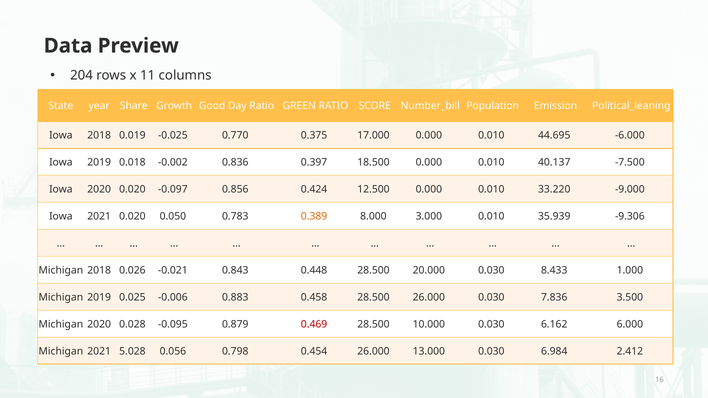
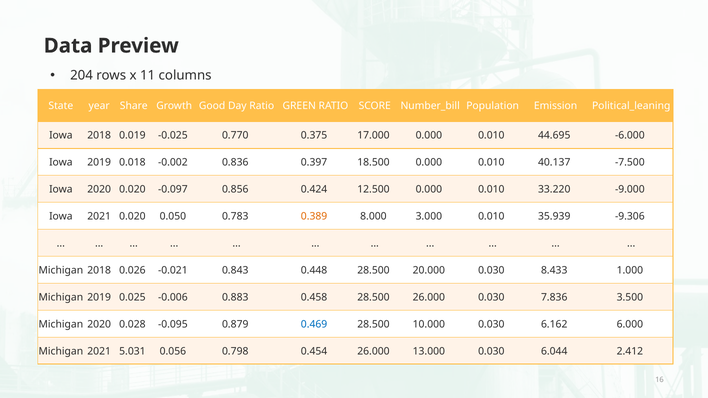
0.469 colour: red -> blue (314, 324)
5.028: 5.028 -> 5.031 (132, 351)
6.984: 6.984 -> 6.044 (554, 351)
